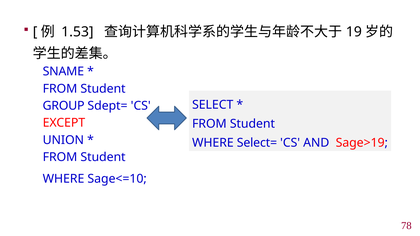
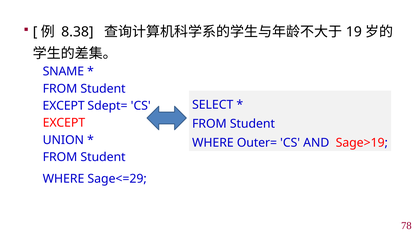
1.53: 1.53 -> 8.38 (77, 32)
GROUP: GROUP -> EXCEPT (64, 106)
Select=: Select= -> Outer= (257, 143)
Sage<=10: Sage<=10 -> Sage<=29 (117, 179)
